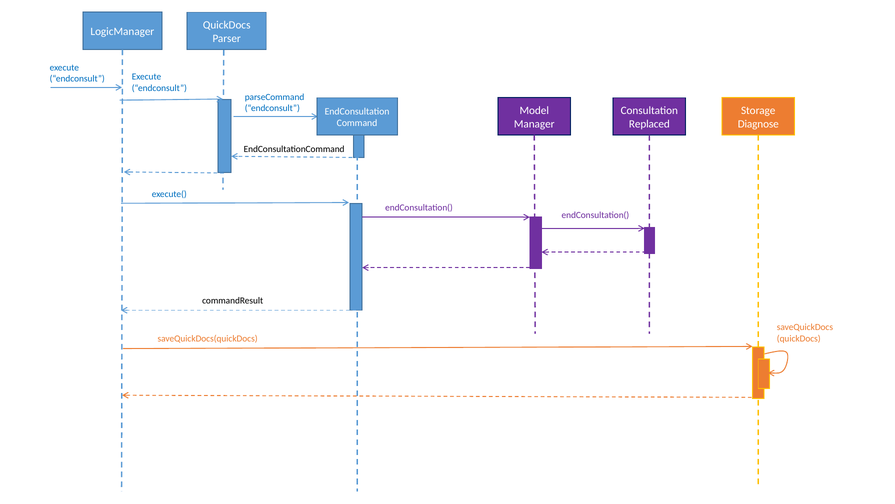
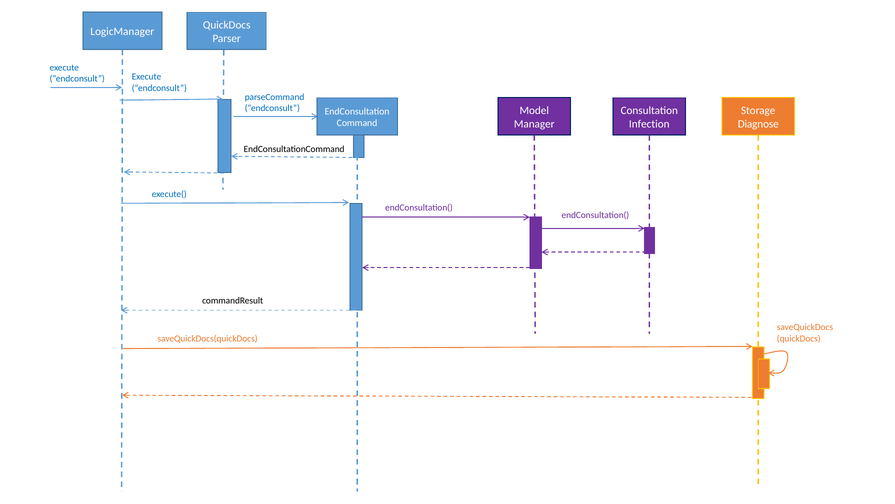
Replaced: Replaced -> Infection (649, 124)
